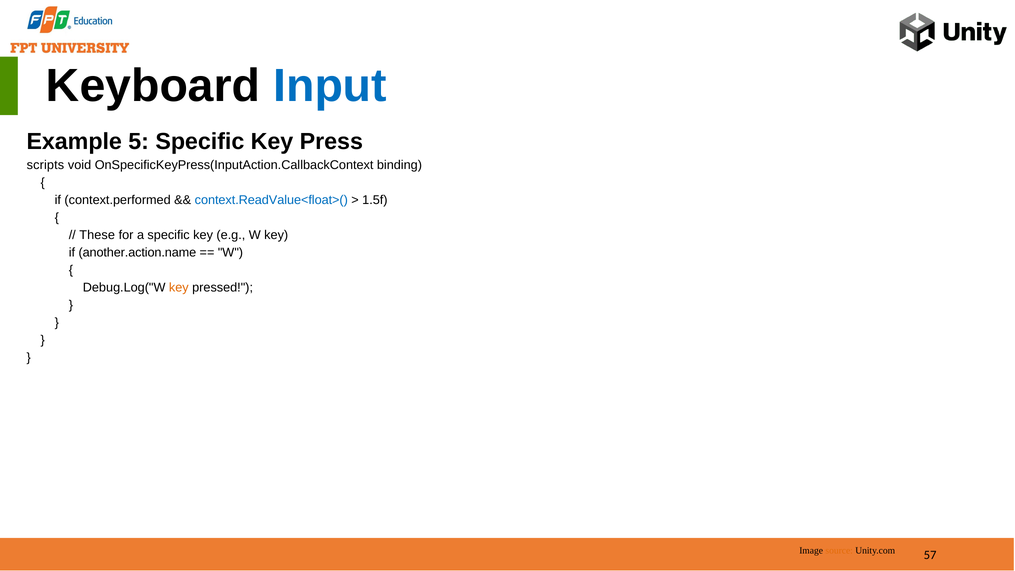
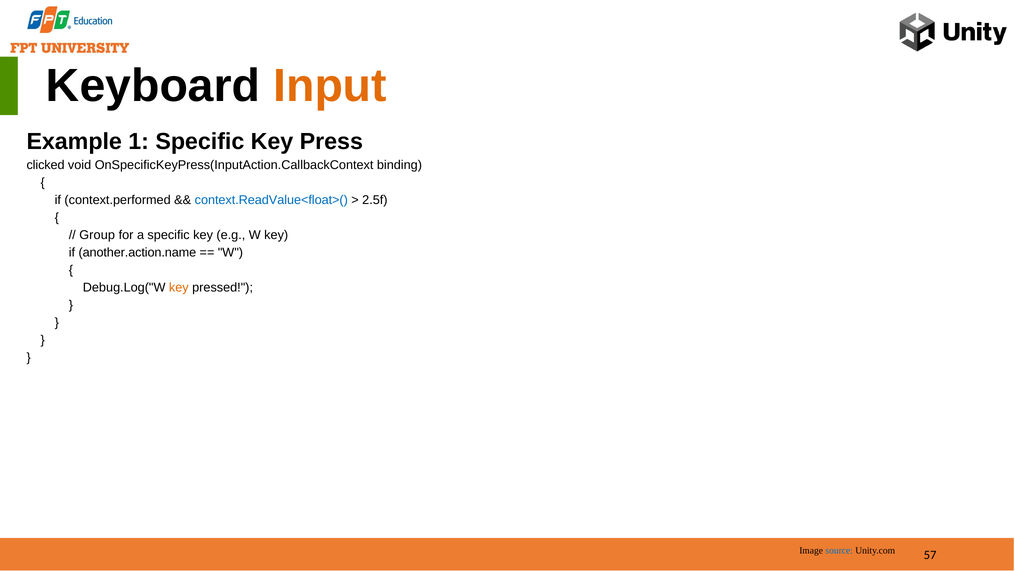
Input colour: blue -> orange (330, 86)
5: 5 -> 1 (139, 142)
scripts: scripts -> clicked (46, 165)
1.5f: 1.5f -> 2.5f (375, 200)
These: These -> Group (97, 235)
source colour: orange -> blue (839, 550)
